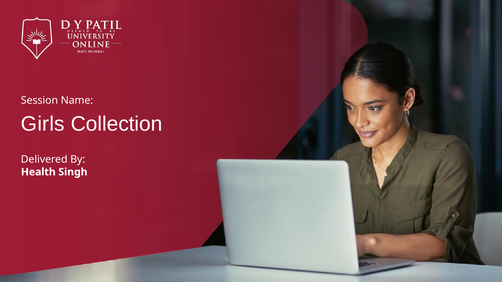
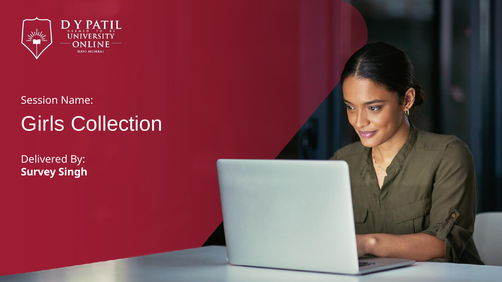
Health: Health -> Survey (38, 172)
